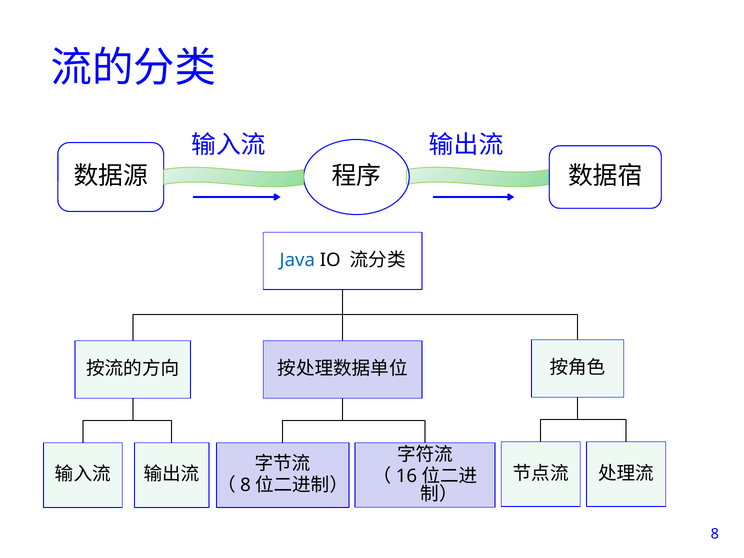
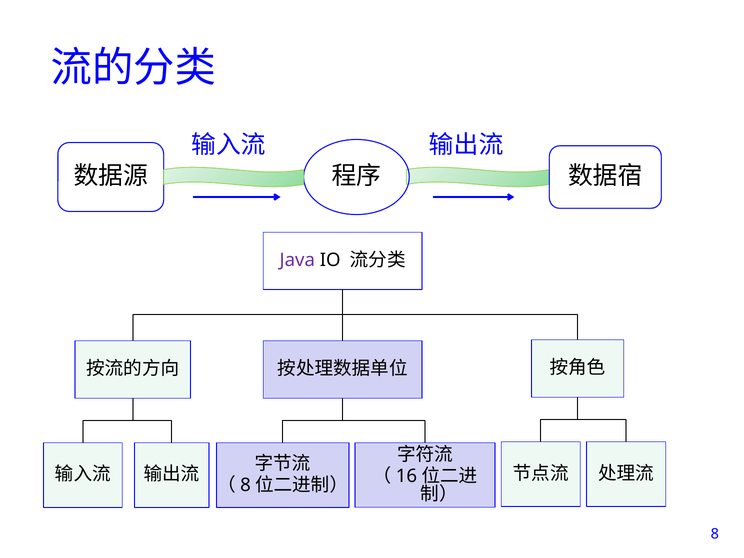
Java colour: blue -> purple (297, 260)
